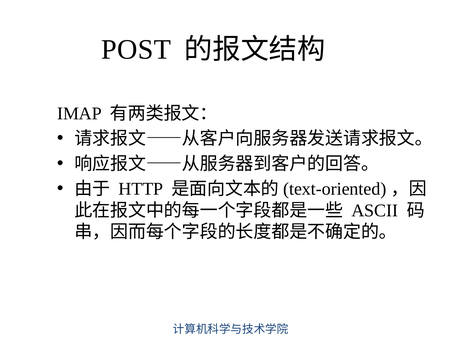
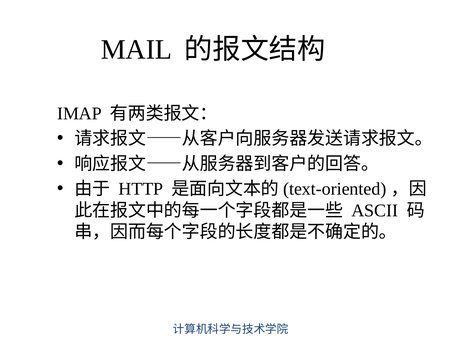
POST: POST -> MAIL (136, 49)
